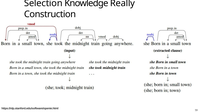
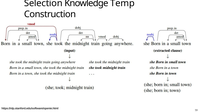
Really: Really -> Temp (122, 3)
